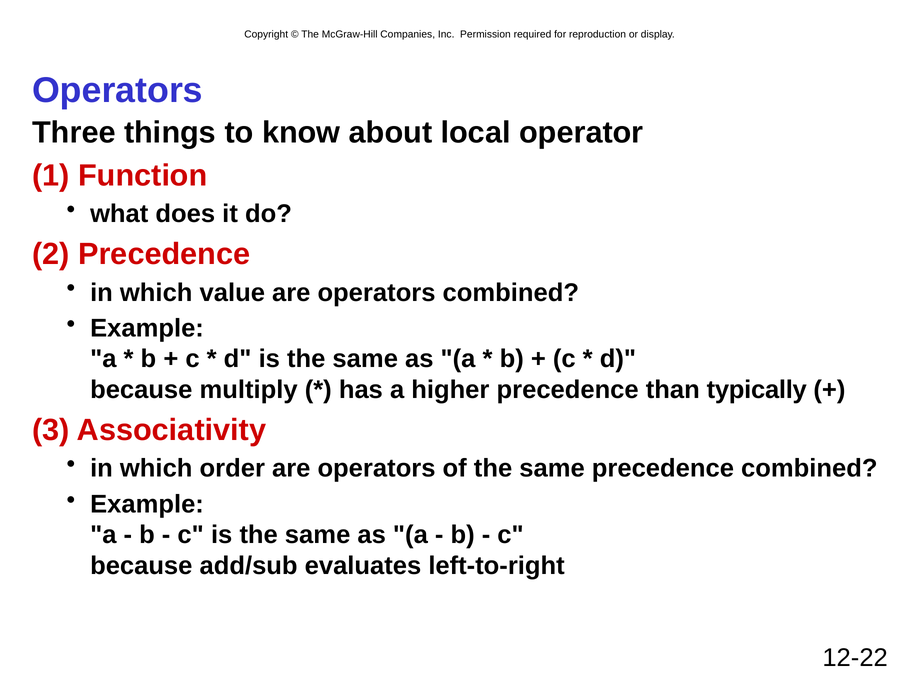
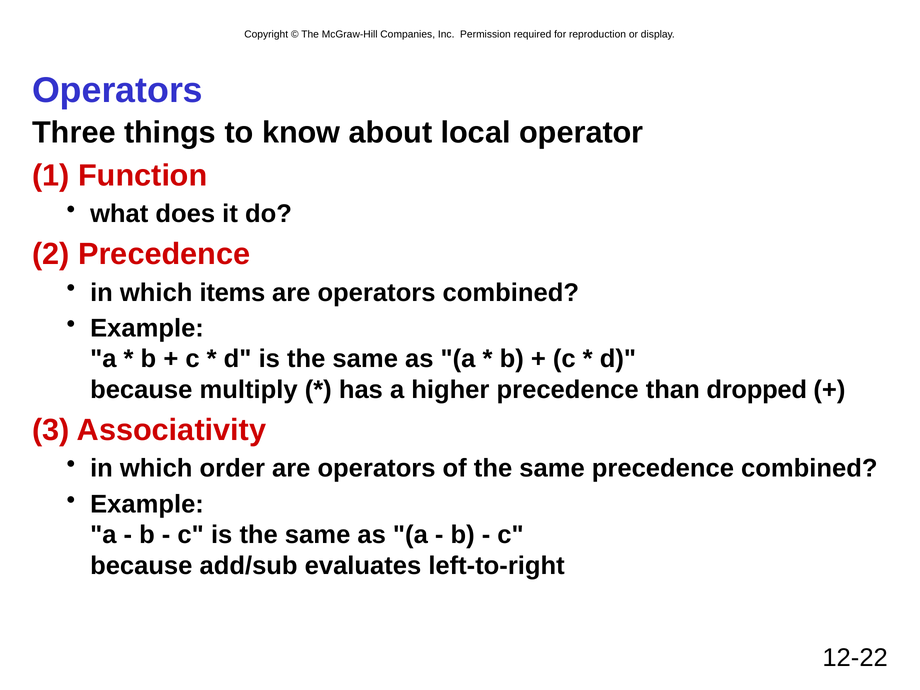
value: value -> items (232, 293)
typically: typically -> dropped (757, 390)
